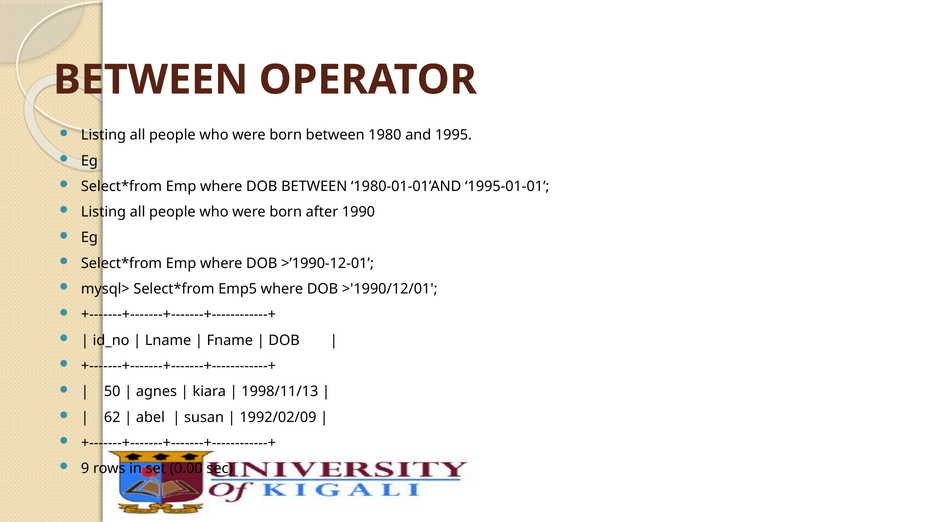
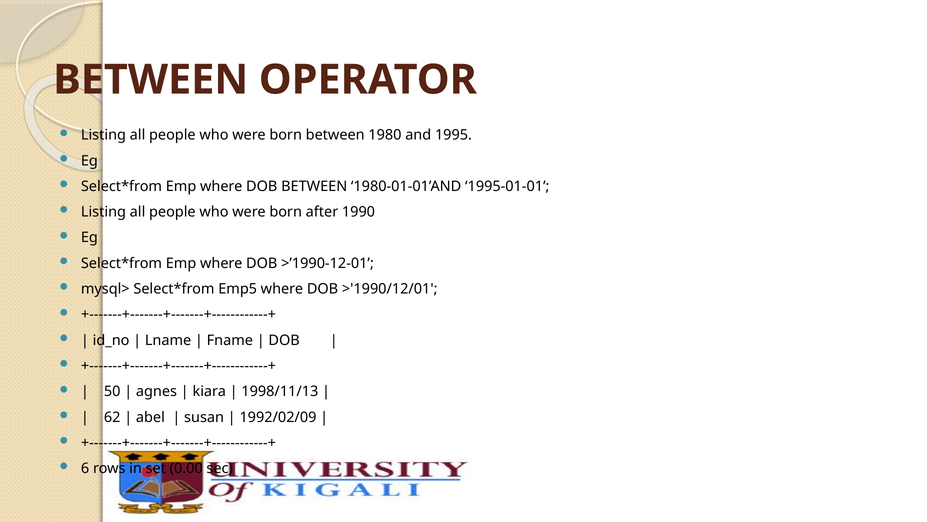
9: 9 -> 6 (85, 468)
